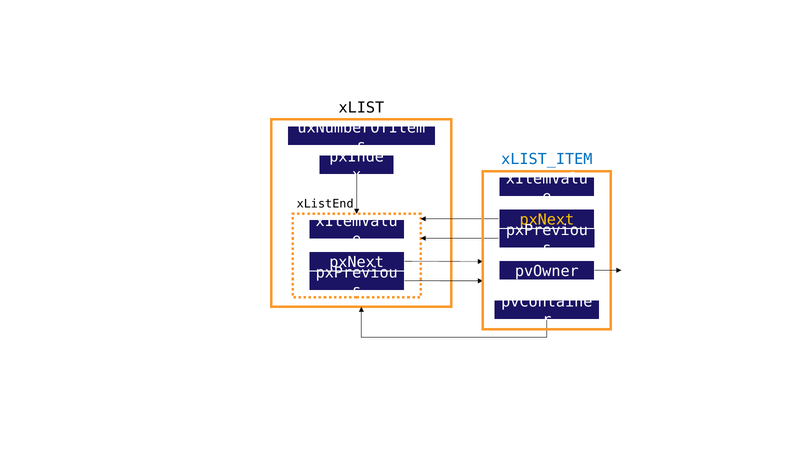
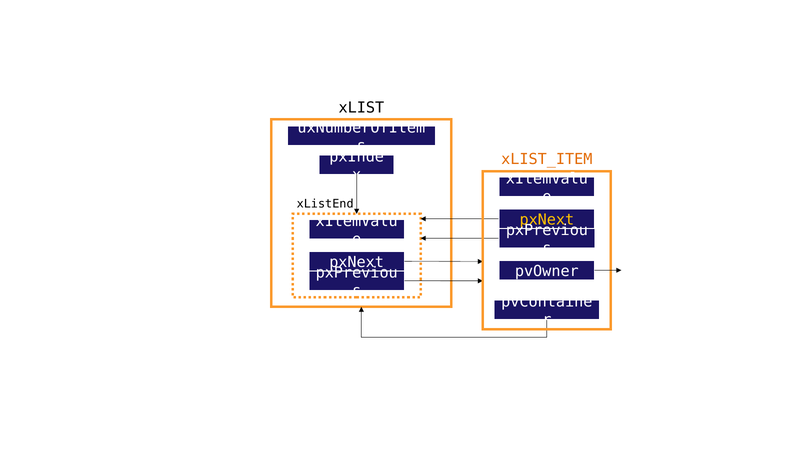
xLIST_ITEM colour: blue -> orange (547, 159)
